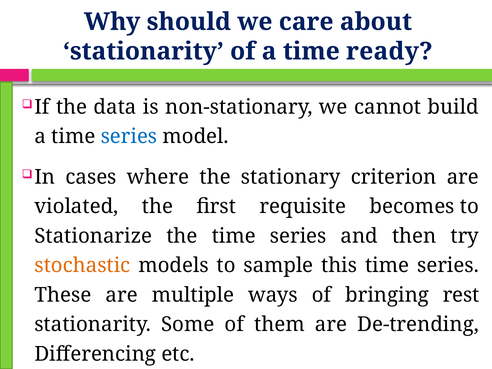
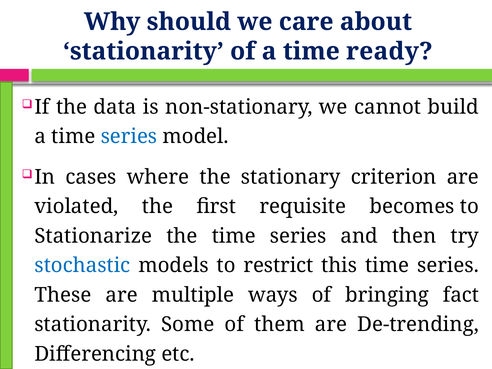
stochastic colour: orange -> blue (82, 265)
sample: sample -> restrict (278, 265)
rest: rest -> fact (461, 295)
